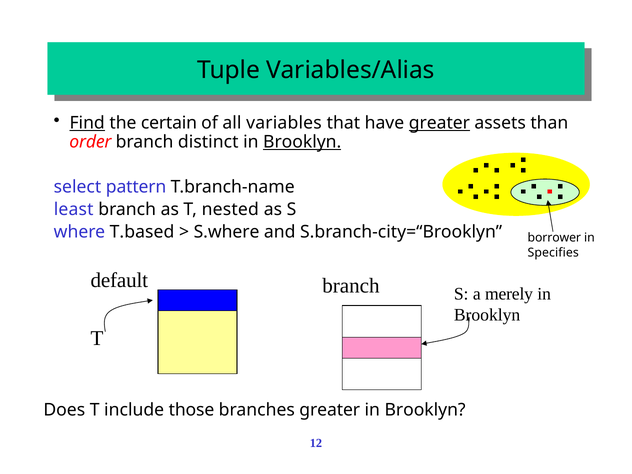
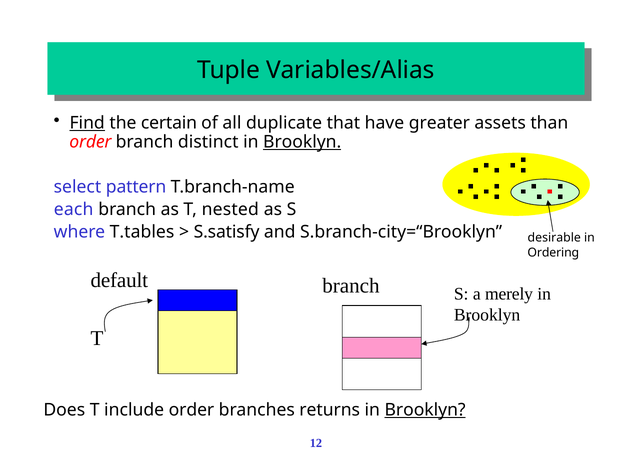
variables: variables -> duplicate (284, 123)
greater underline: present -> none (439, 123)
least: least -> each (74, 210)
T.based: T.based -> T.tables (142, 232)
S.where: S.where -> S.satisfy (227, 232)
borrower: borrower -> desirable (554, 238)
Specifies: Specifies -> Ordering (553, 253)
include those: those -> order (191, 410)
branches greater: greater -> returns (330, 410)
Brooklyn underline: none -> present (425, 410)
